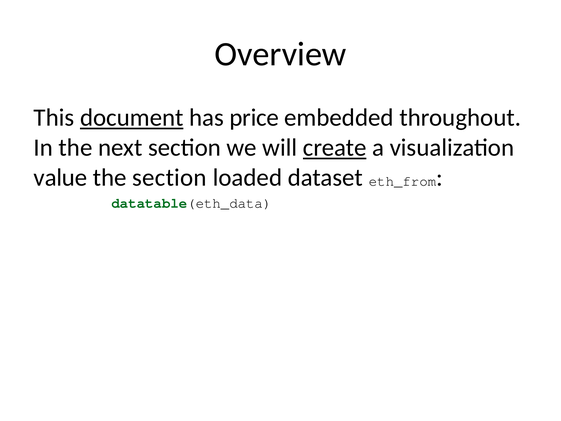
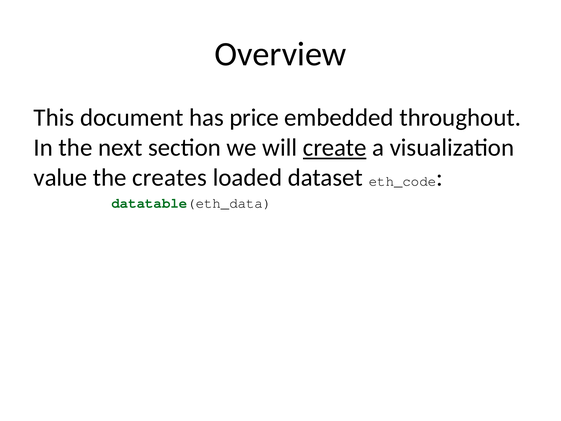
document underline: present -> none (132, 118)
the section: section -> creates (170, 178)
eth_from: eth_from -> eth_code (403, 181)
